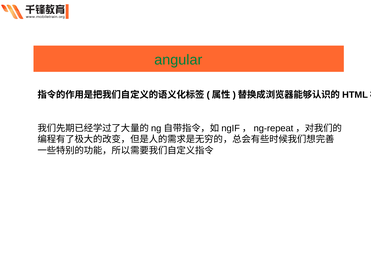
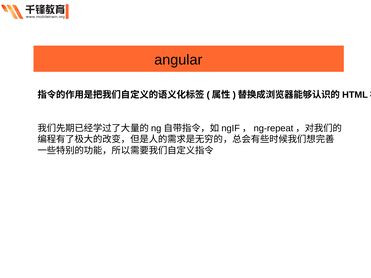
angular colour: green -> black (178, 60)
